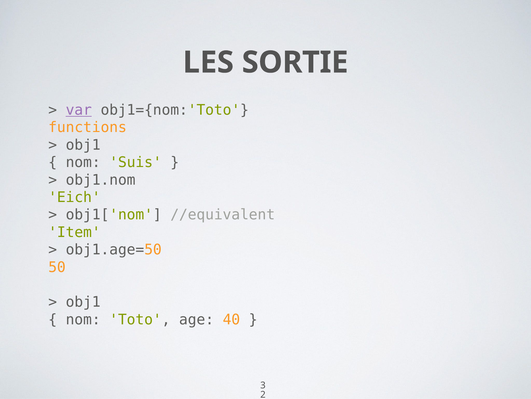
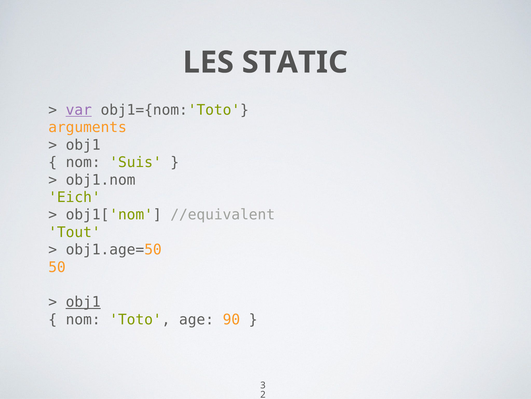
SORTIE: SORTIE -> STATIC (295, 62)
functions: functions -> arguments (88, 127)
Item: Item -> Tout (74, 232)
obj1 underline: none -> present (83, 302)
40: 40 -> 90 (231, 319)
